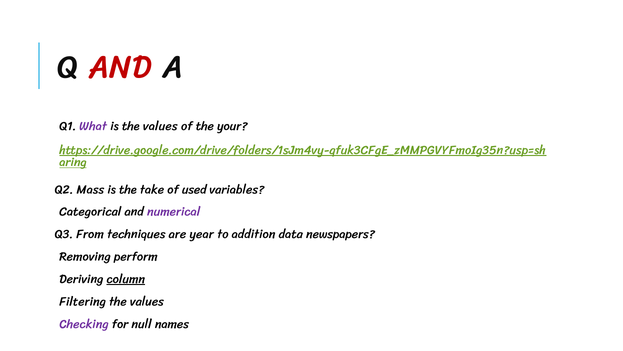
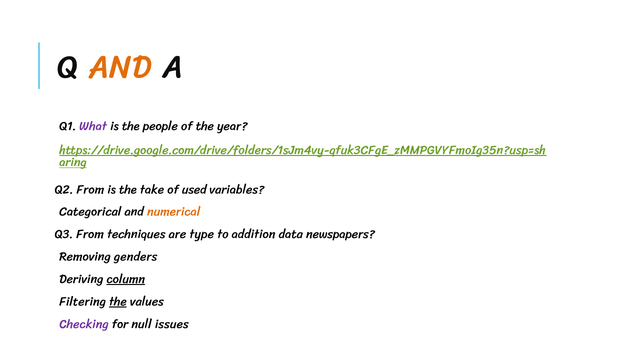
AND colour: red -> orange (120, 67)
is the values: values -> people (160, 126)
your: your -> year (232, 126)
Q2 Mass: Mass -> From (90, 189)
numerical colour: purple -> orange (174, 212)
year: year -> type (202, 234)
perform: perform -> genders (136, 256)
the underline: none -> present (118, 301)
names: names -> issues (172, 324)
